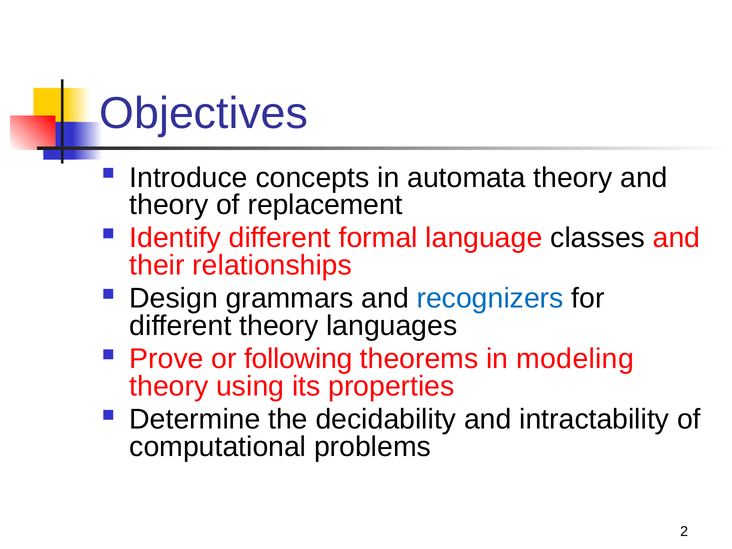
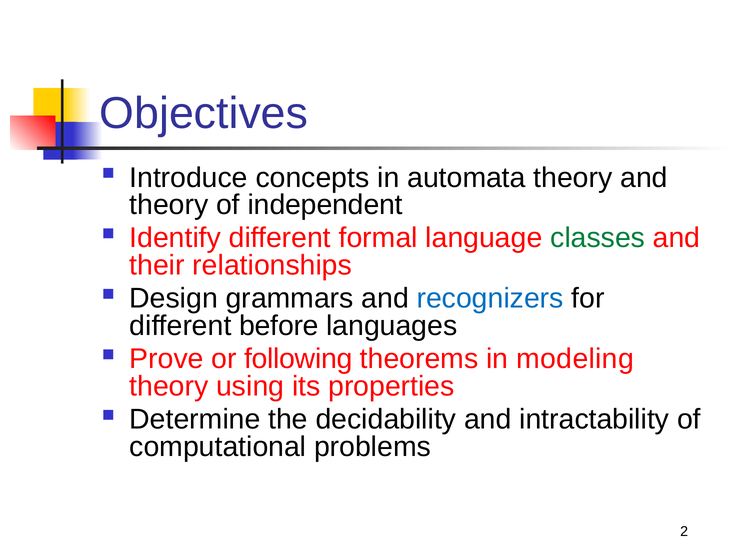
replacement: replacement -> independent (325, 205)
classes colour: black -> green (598, 238)
different theory: theory -> before (279, 326)
